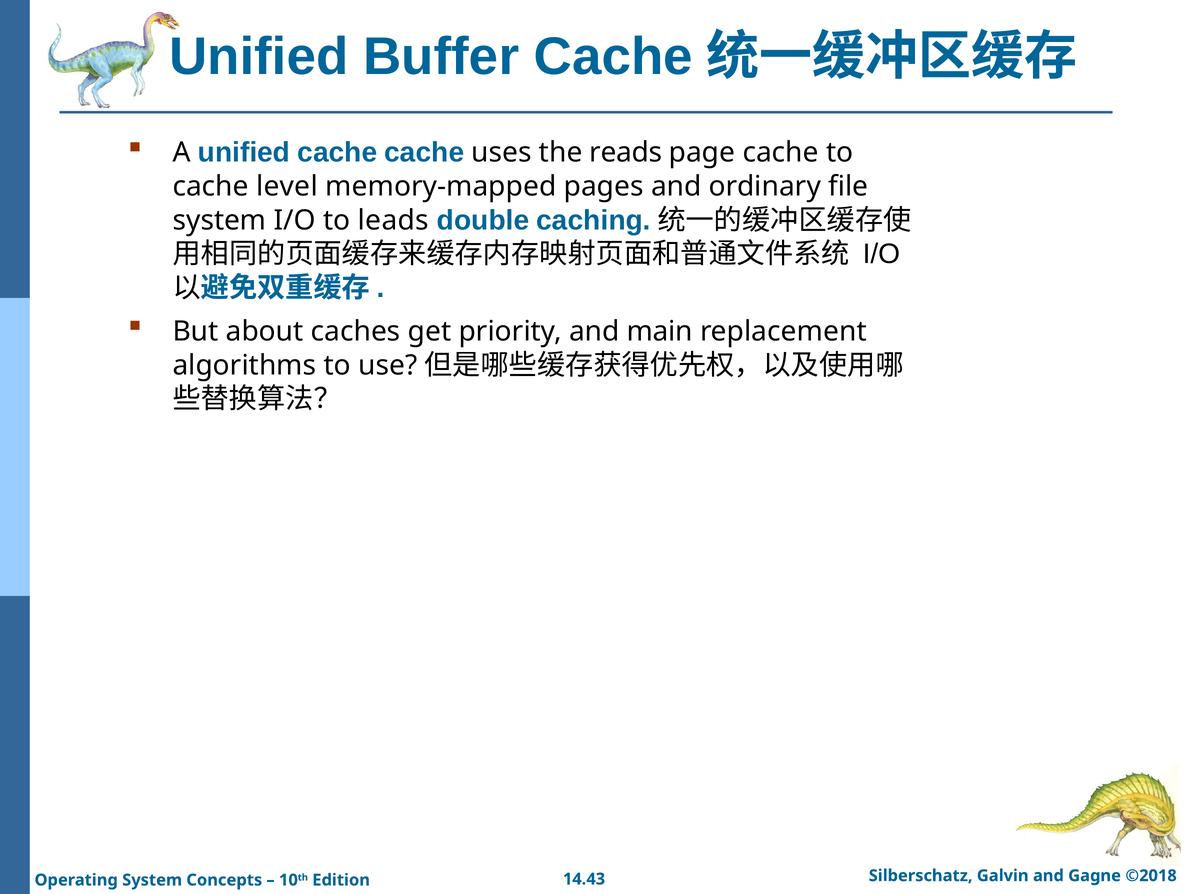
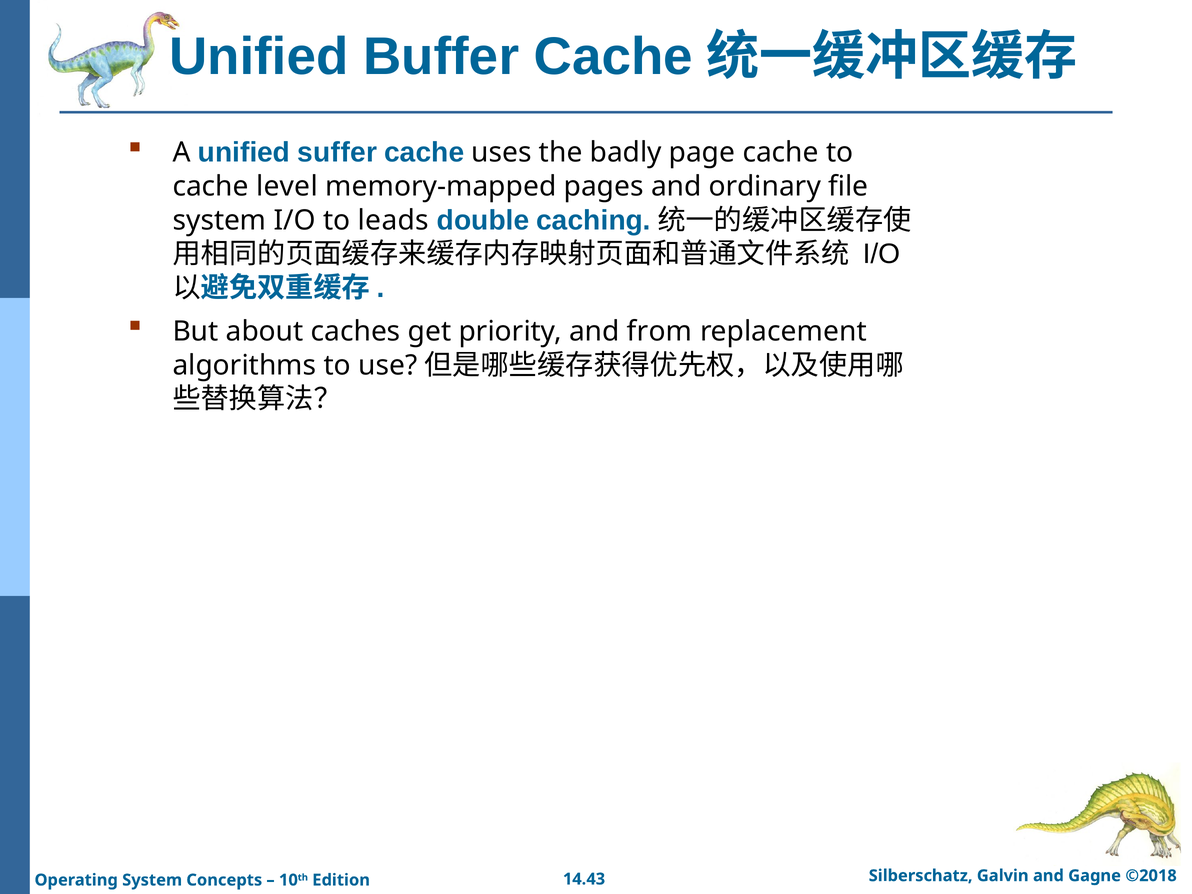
unified cache: cache -> suffer (337, 153)
reads: reads -> badly (626, 153)
main: main -> from (660, 332)
